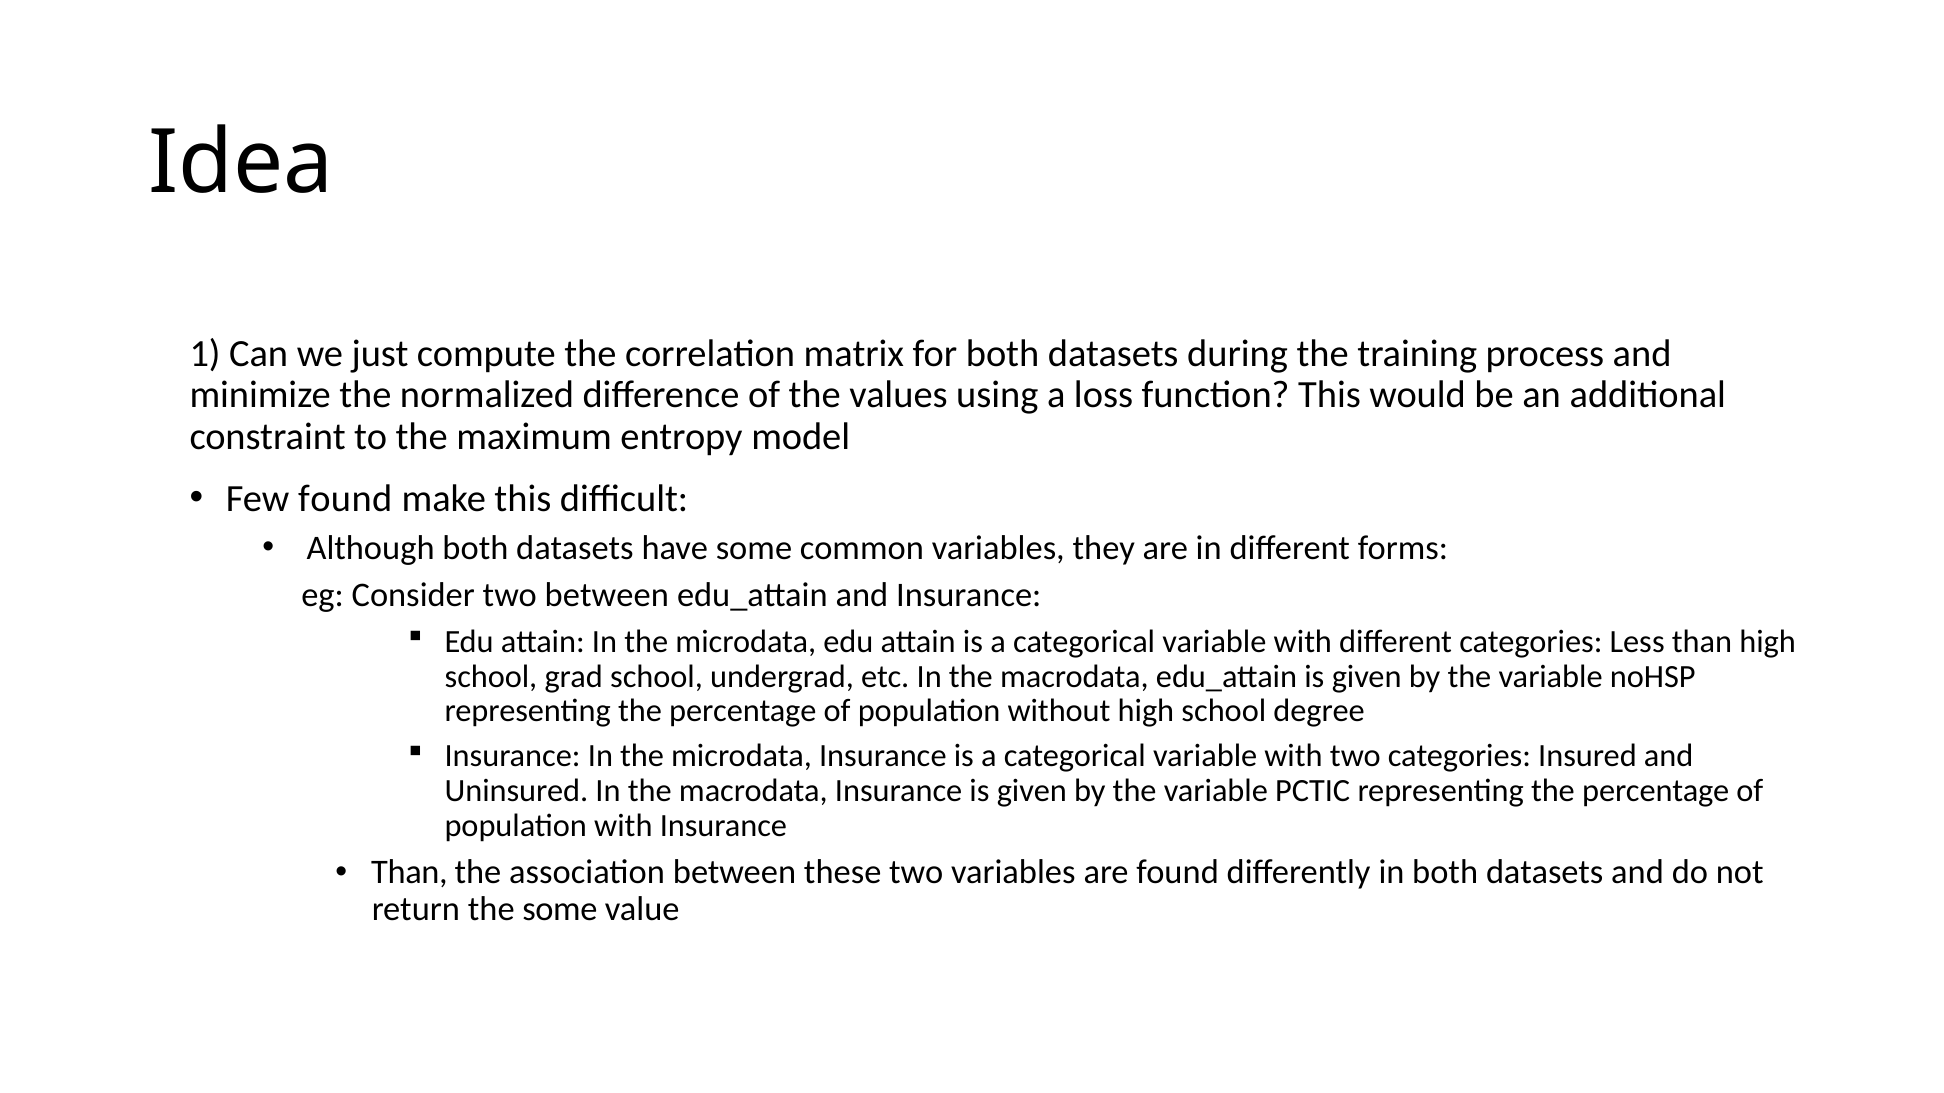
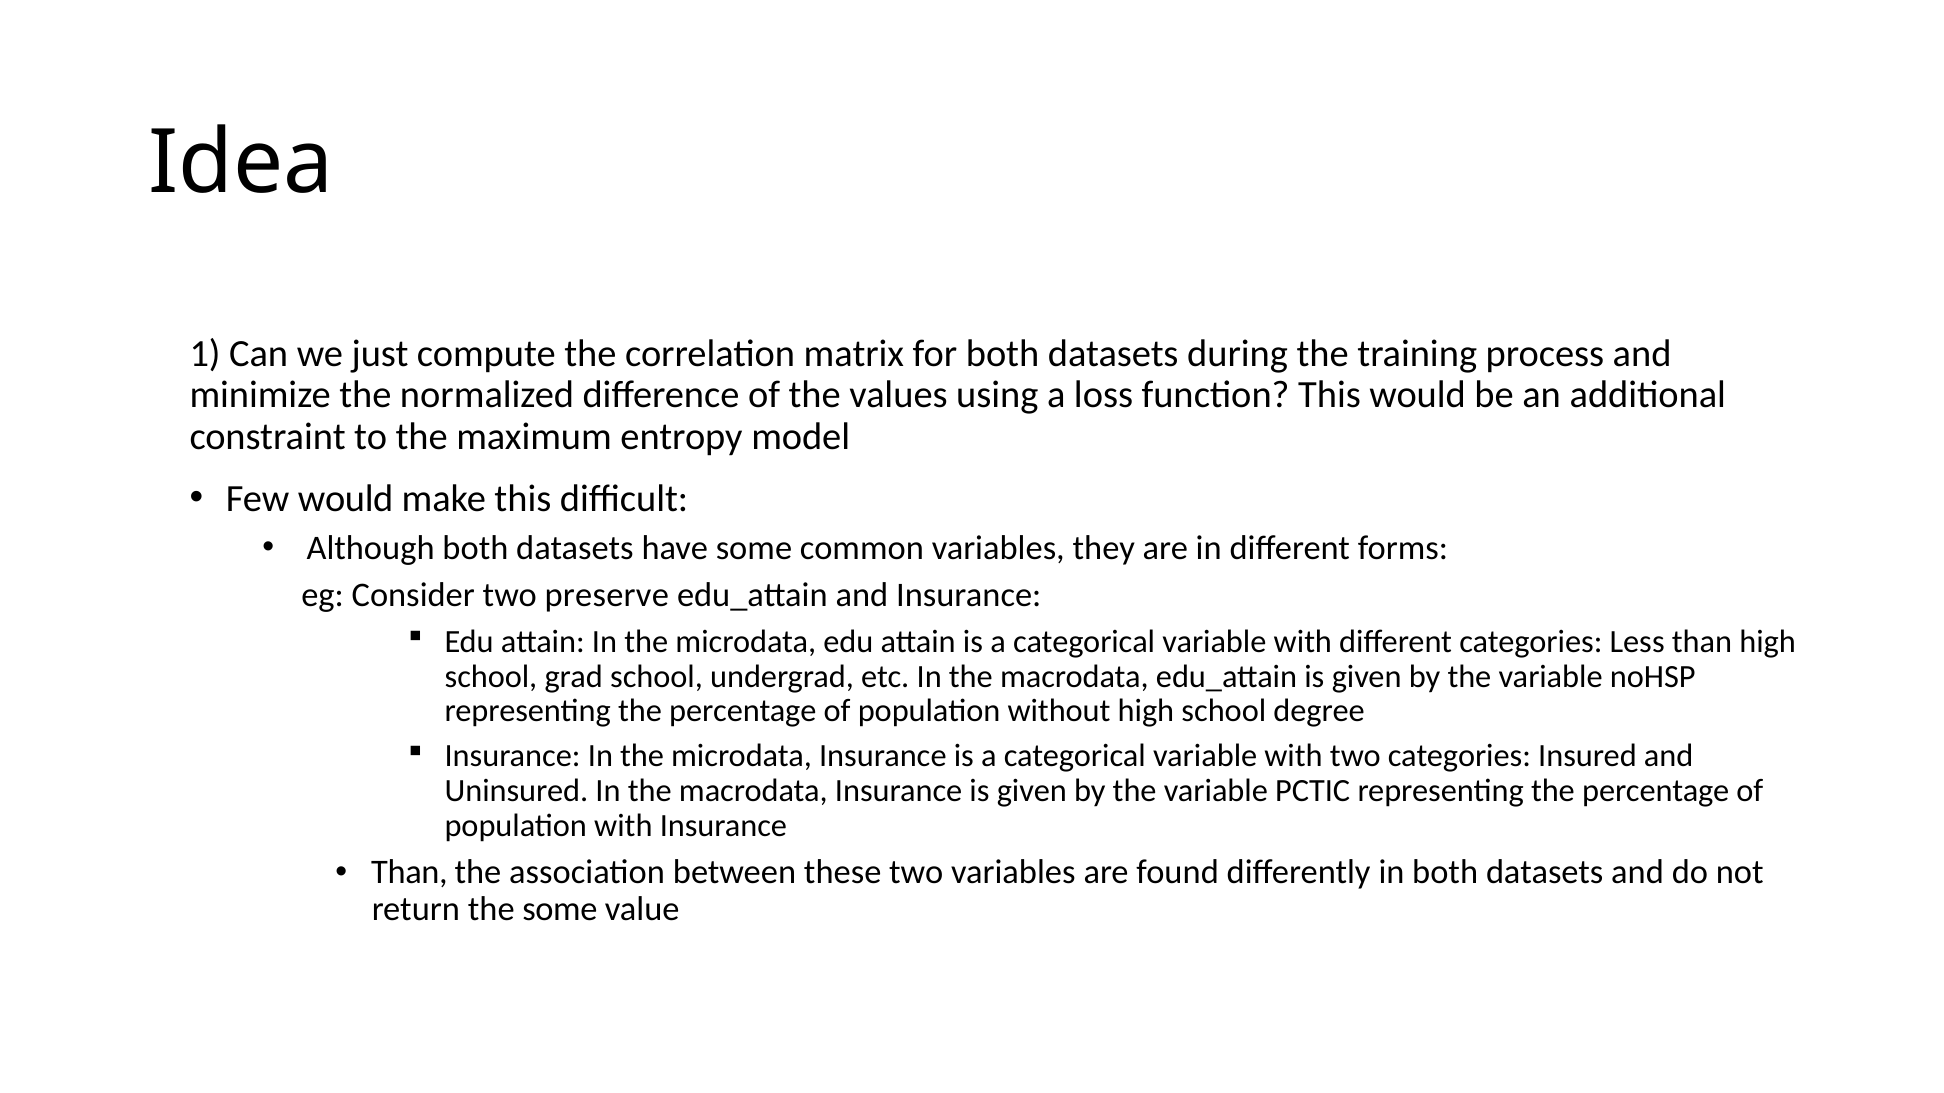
Few found: found -> would (346, 499)
two between: between -> preserve (607, 595)
